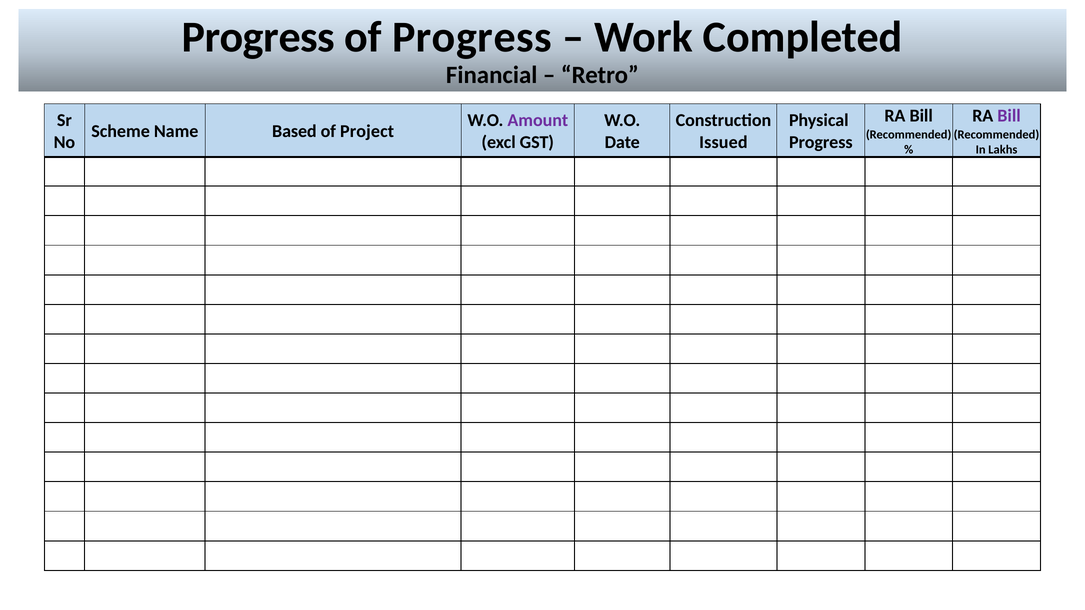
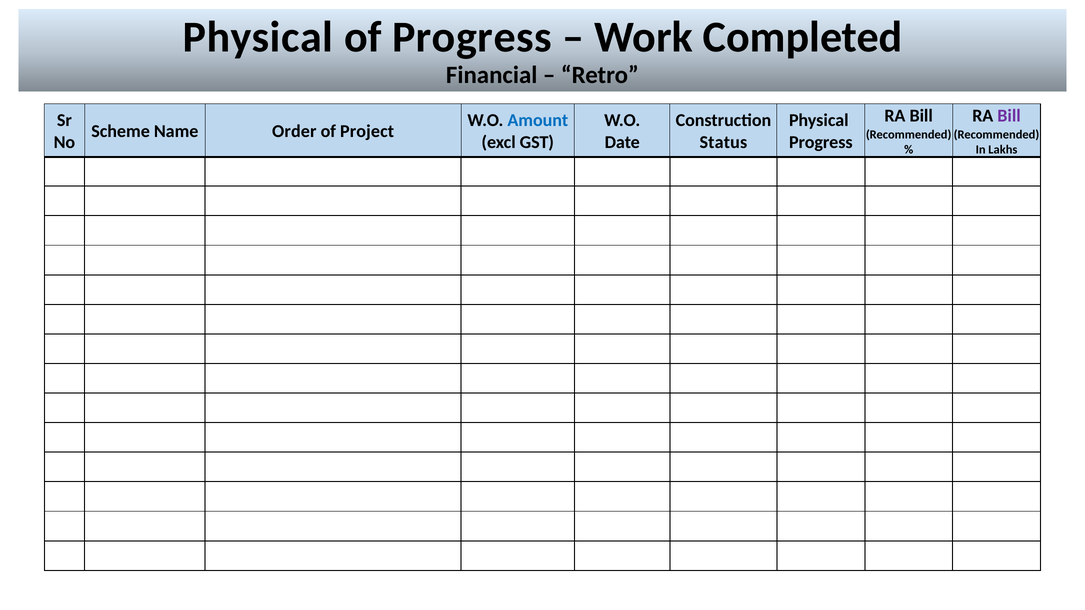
Progress: Progress -> Physical (258, 37)
Amount colour: purple -> blue (538, 120)
Based: Based -> Order (294, 131)
Issued: Issued -> Status (723, 142)
